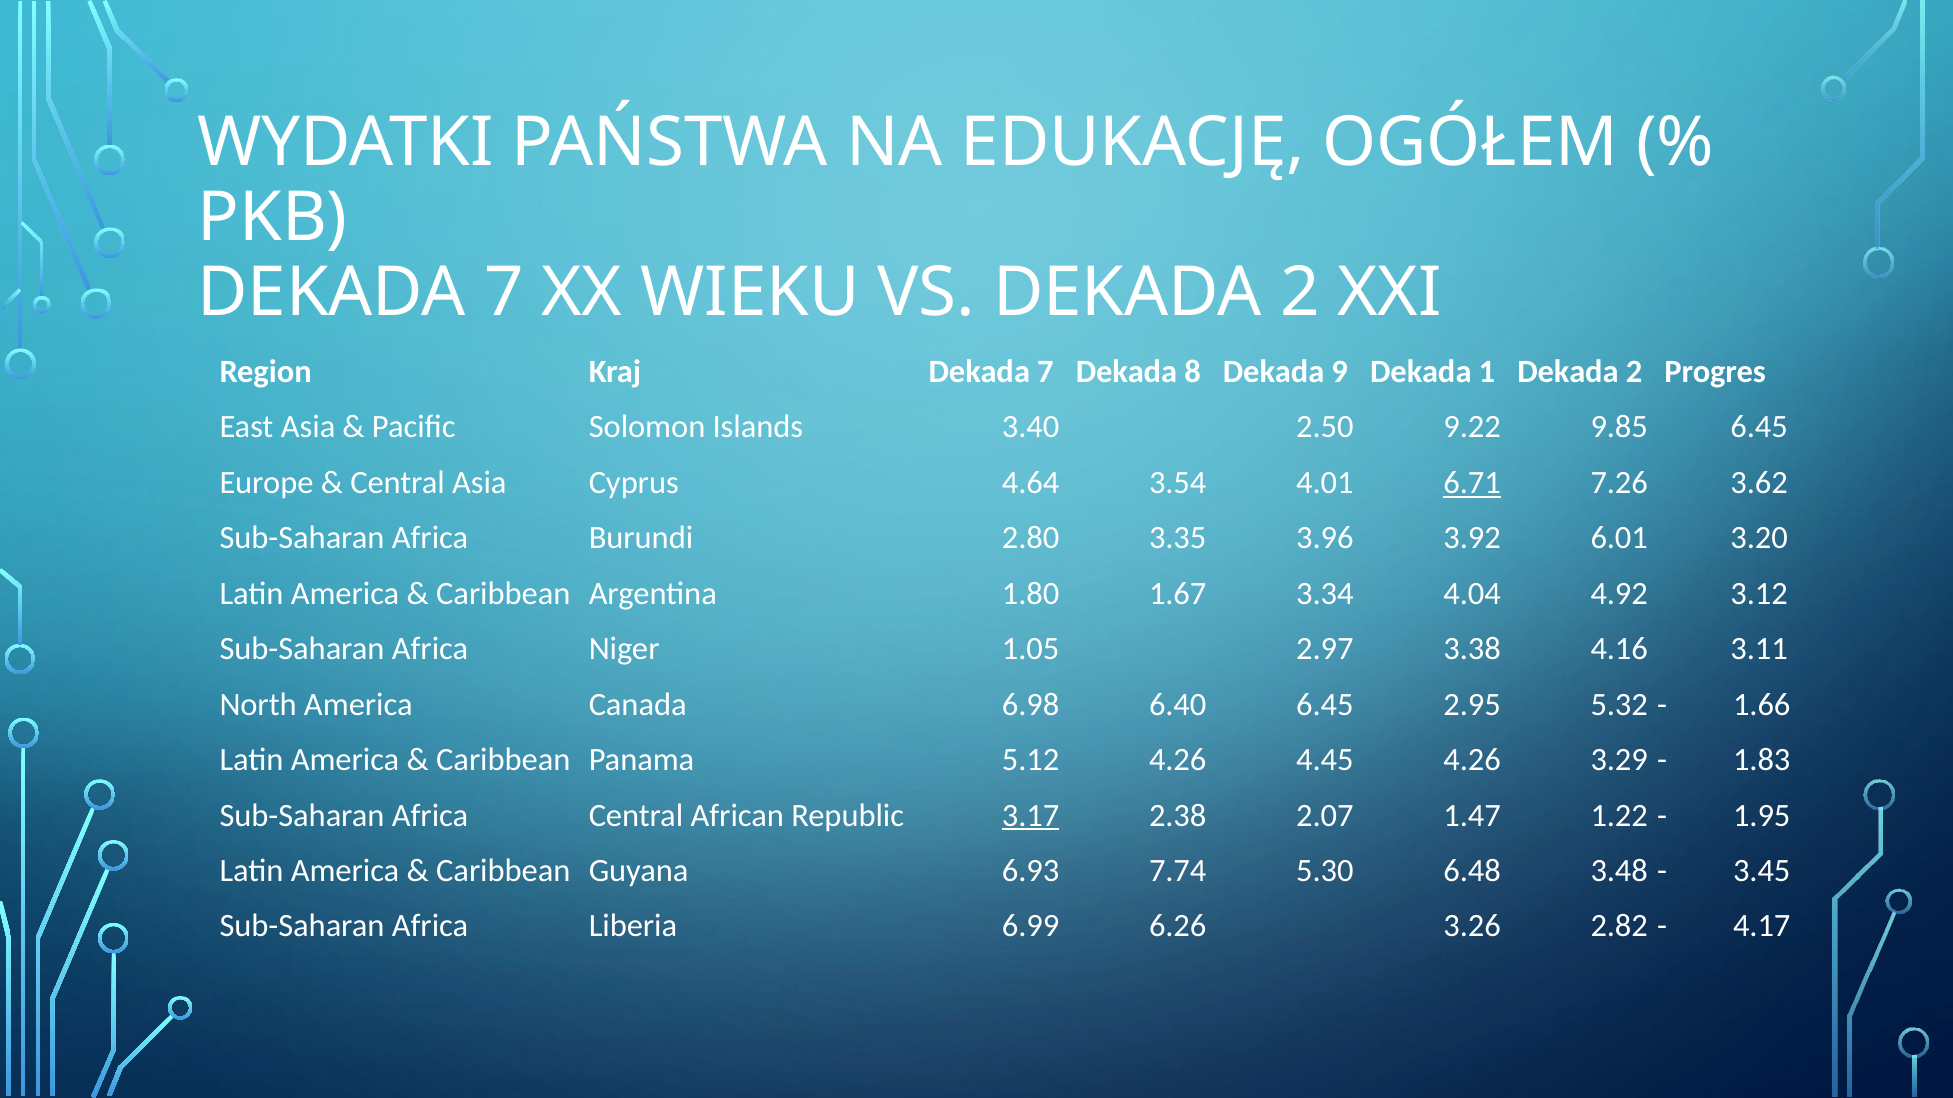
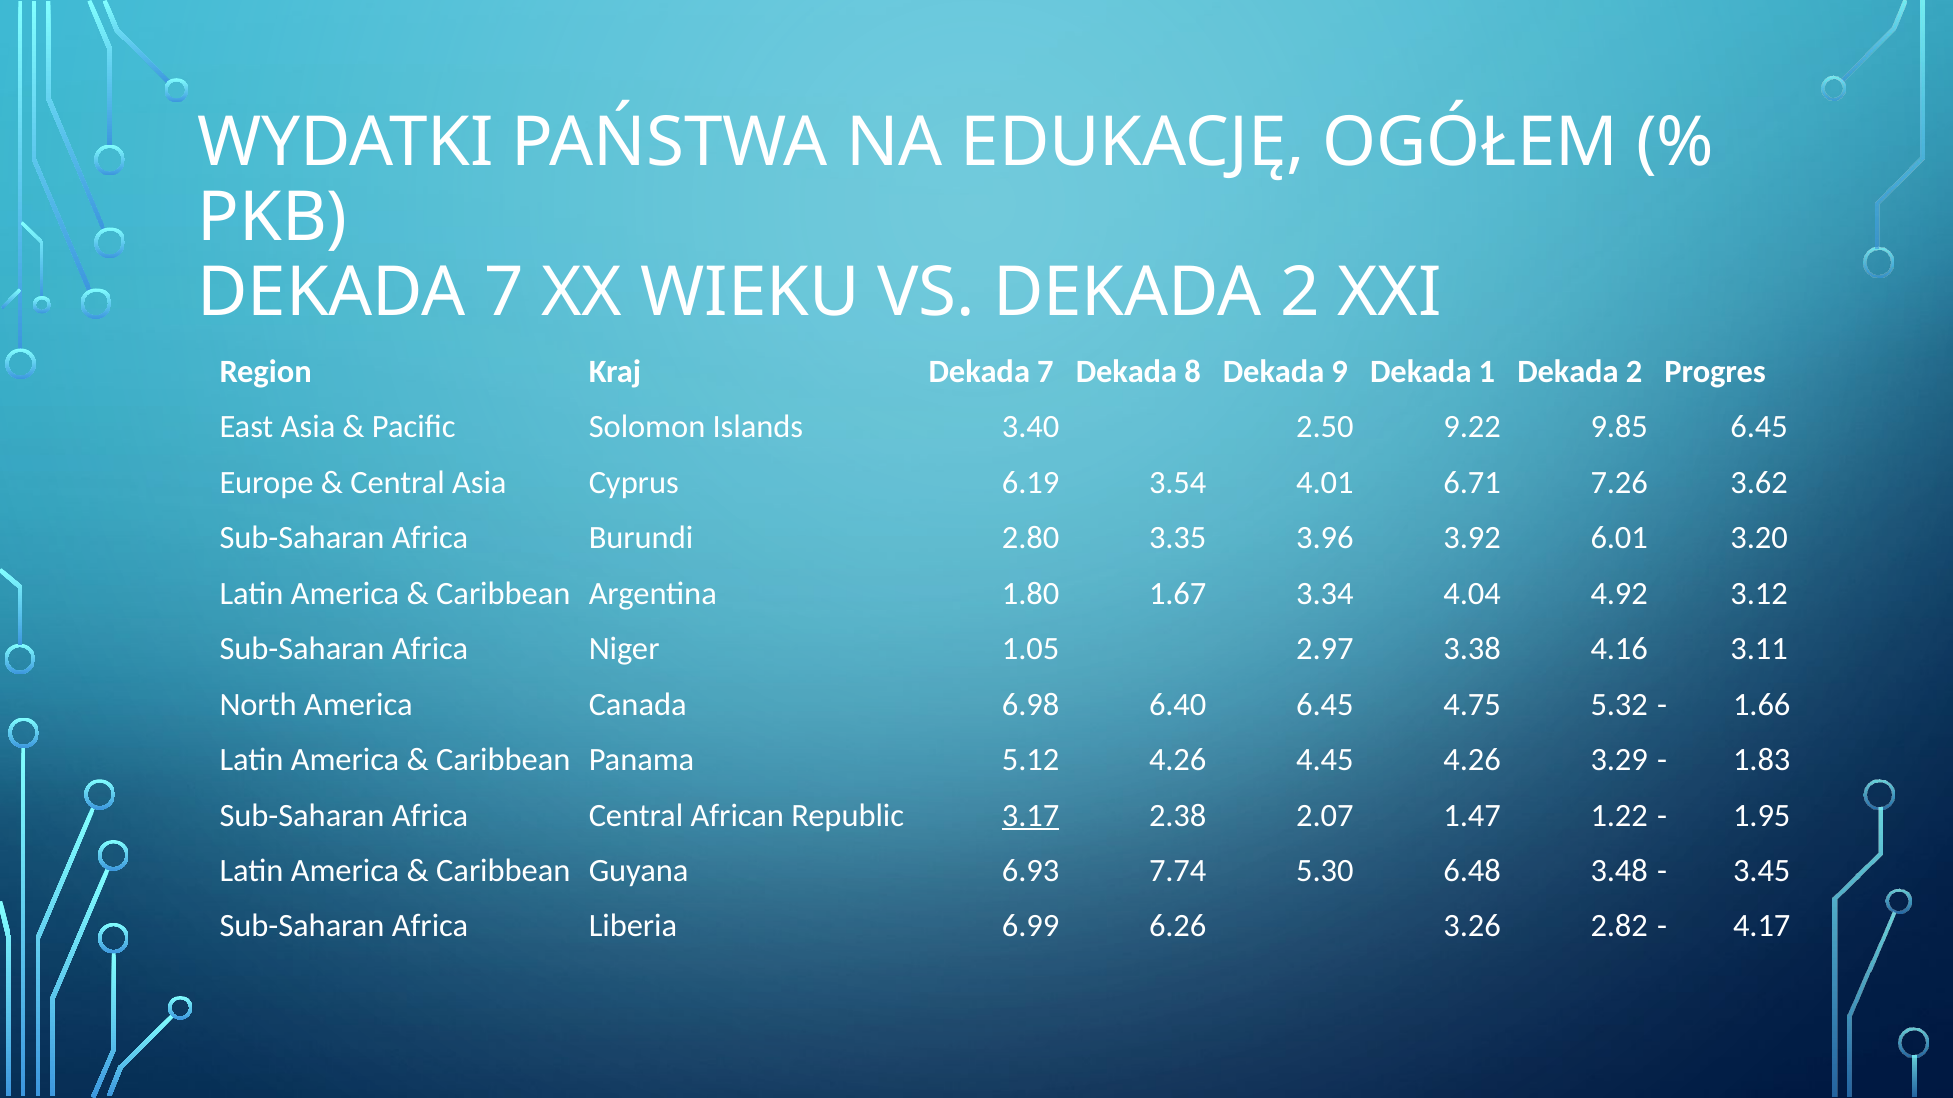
4.64: 4.64 -> 6.19 (1031, 483)
6.71 underline: present -> none (1472, 483)
2.95: 2.95 -> 4.75 (1472, 705)
